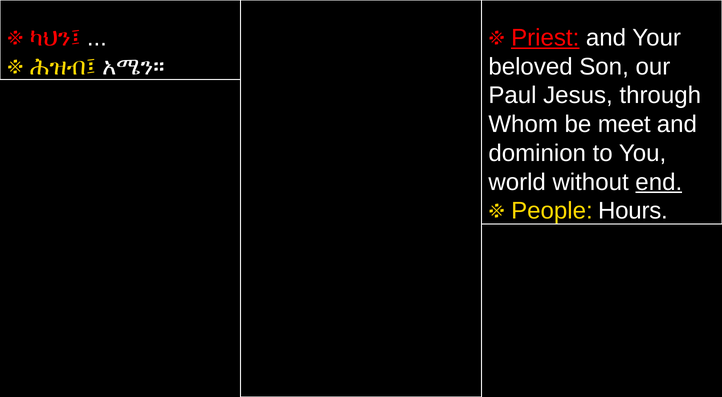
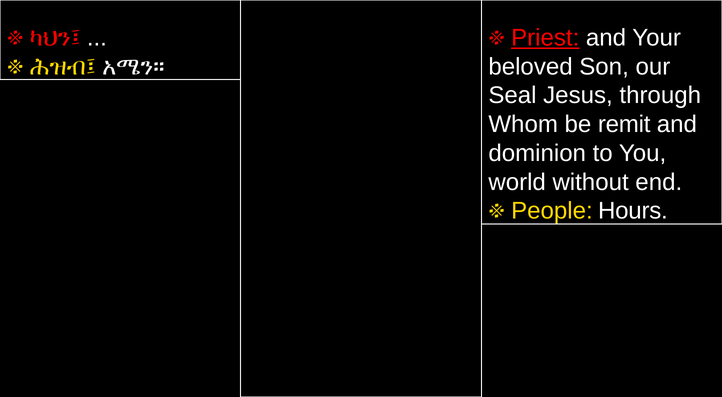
Paul: Paul -> Seal (512, 96)
meet: meet -> remit (624, 124)
end underline: present -> none (659, 182)
